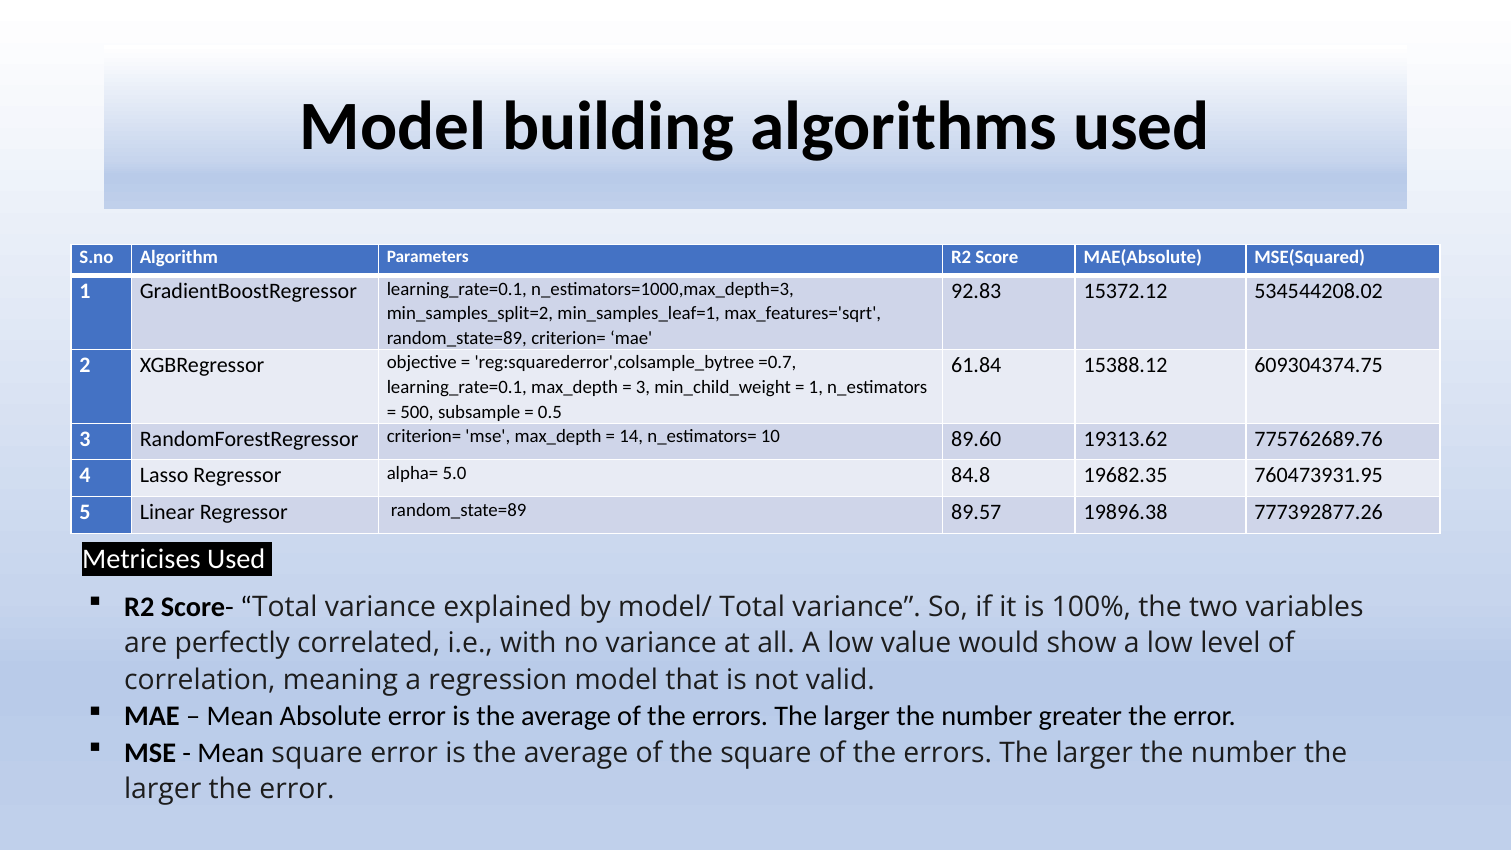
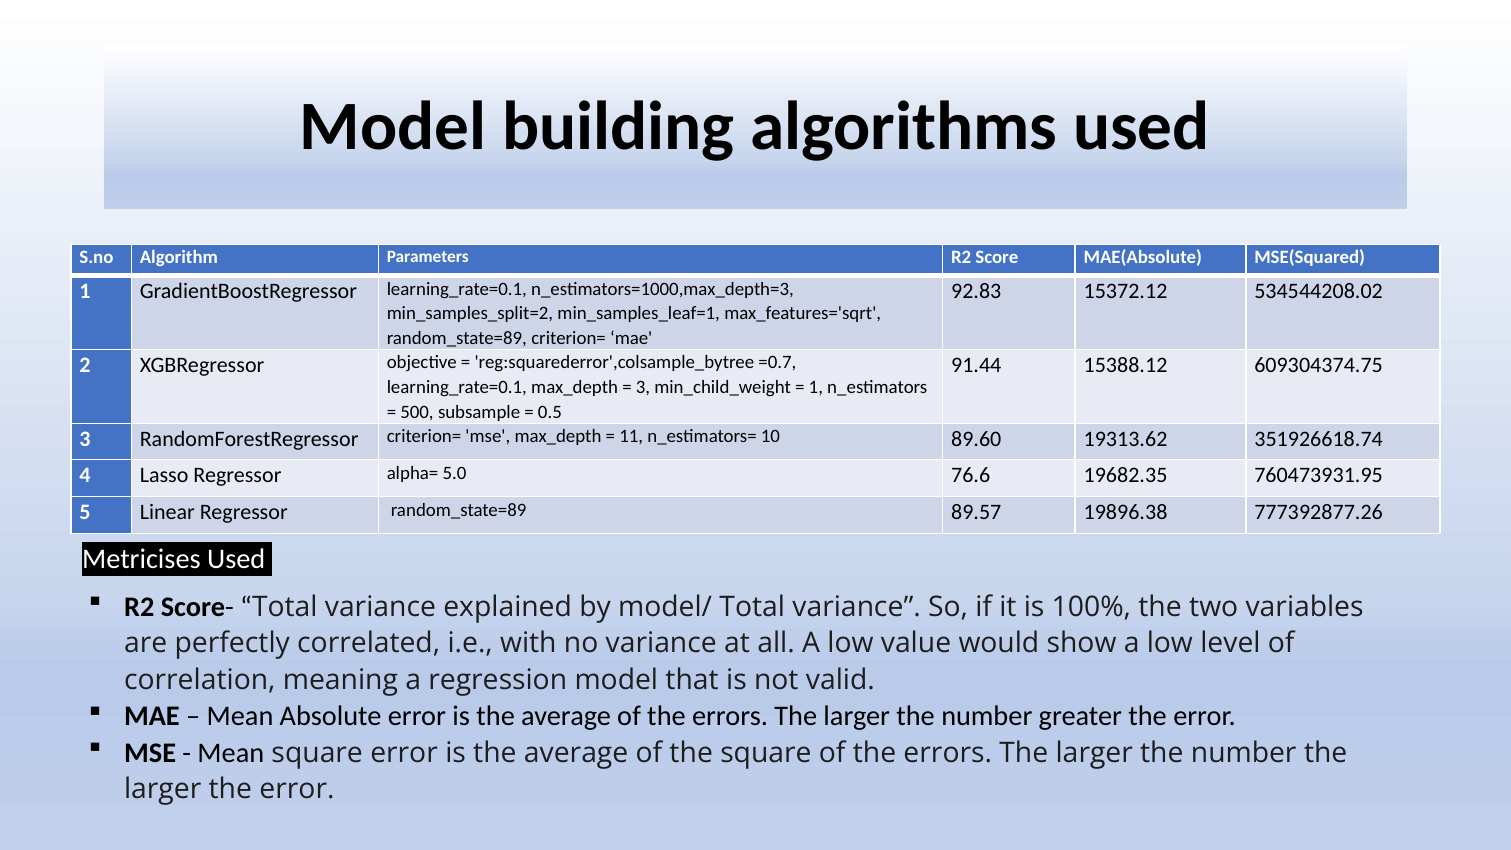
61.84: 61.84 -> 91.44 (976, 365)
14: 14 -> 11 (631, 437)
775762689.76: 775762689.76 -> 351926618.74 (1319, 439)
84.8: 84.8 -> 76.6 (971, 475)
